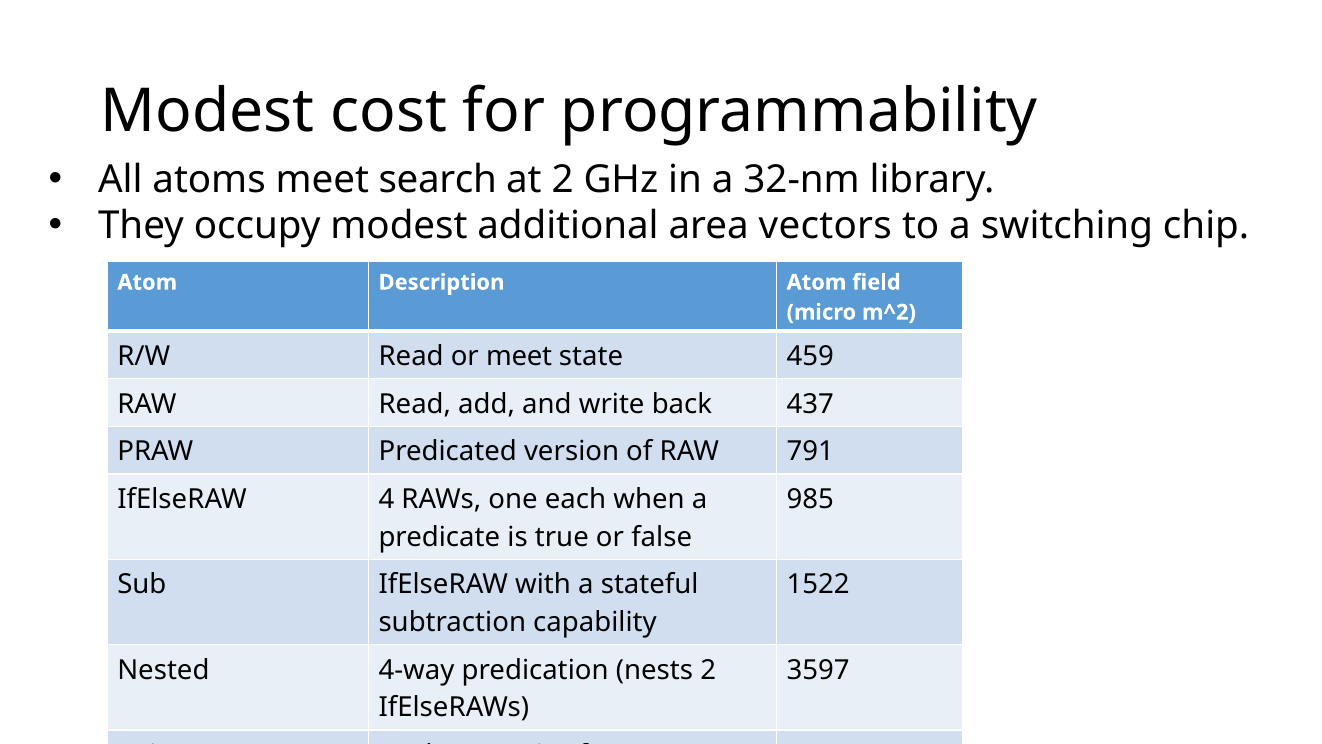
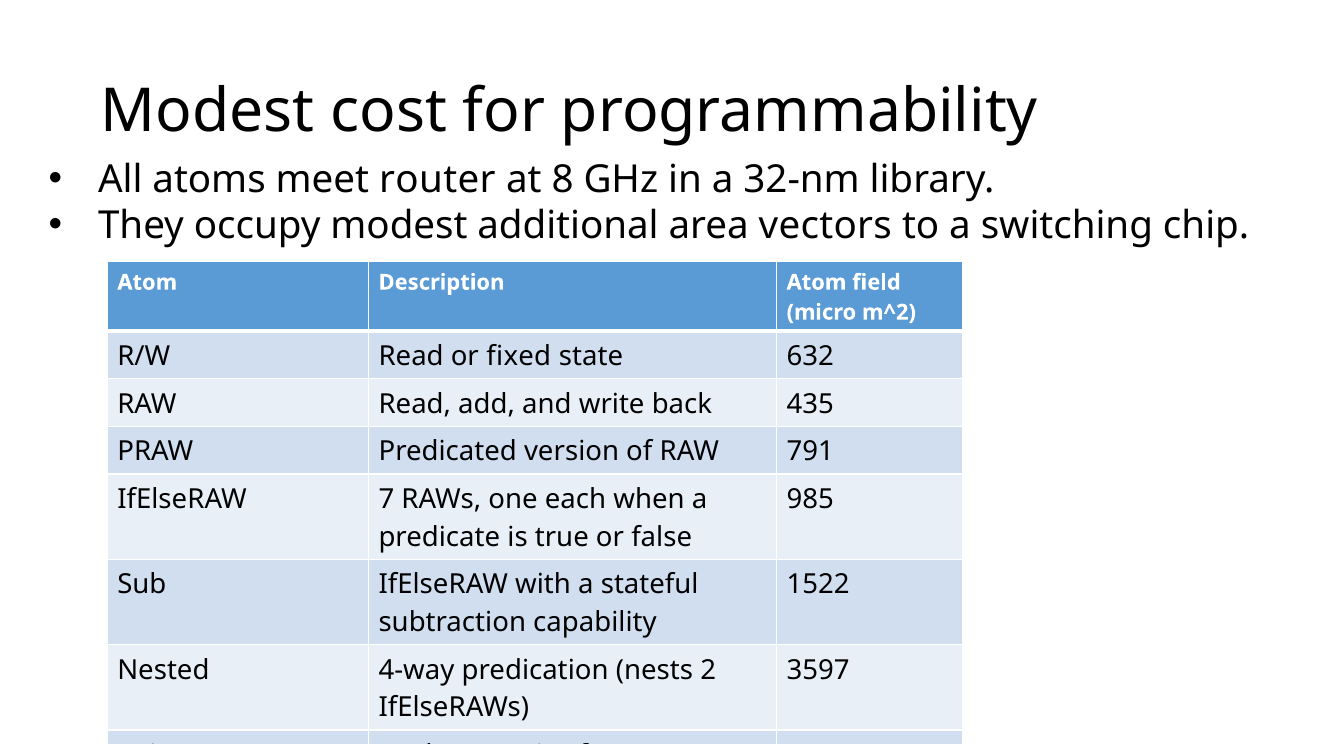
search: search -> router (437, 179)
at 2: 2 -> 8 (563, 179)
or meet: meet -> fixed (519, 356)
459: 459 -> 632 (810, 356)
437: 437 -> 435 (810, 404)
4: 4 -> 7 (386, 499)
